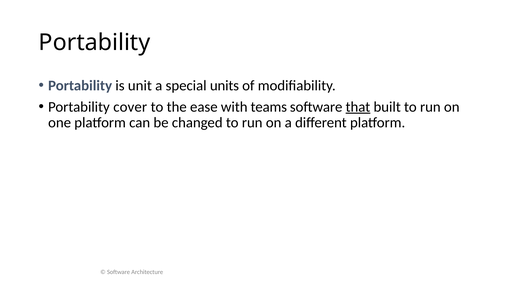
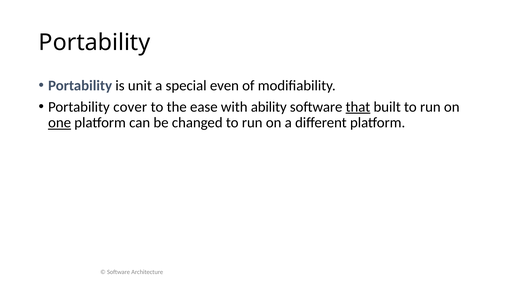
units: units -> even (224, 86)
teams: teams -> ability (269, 107)
one underline: none -> present (60, 123)
